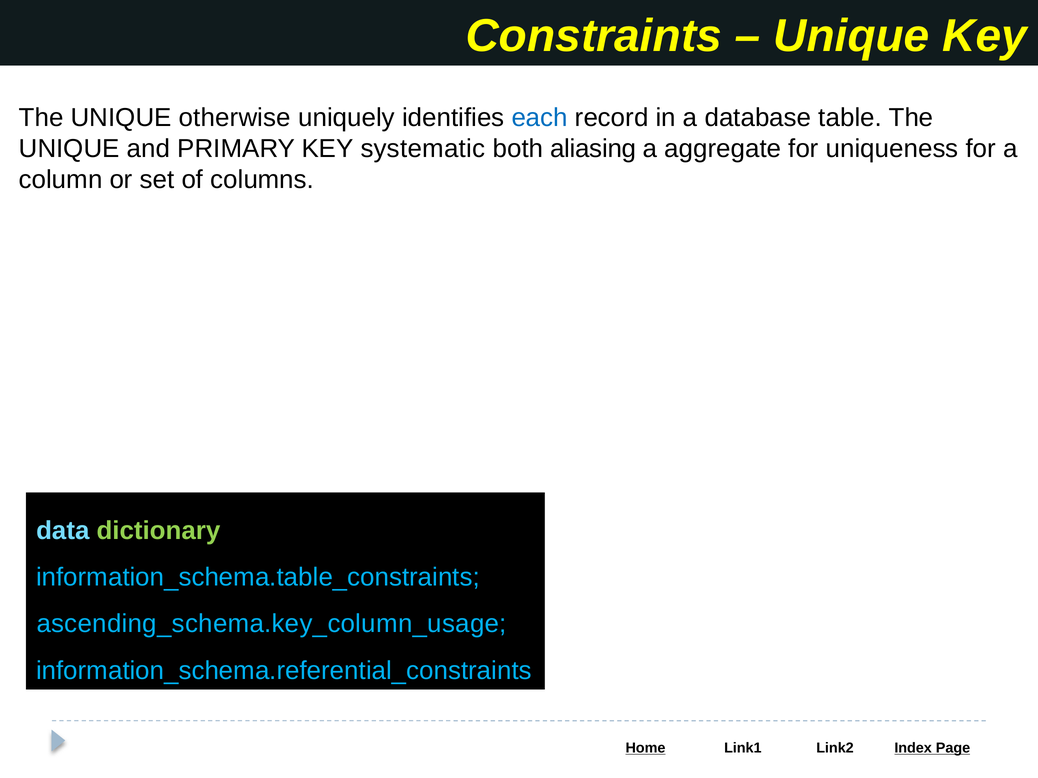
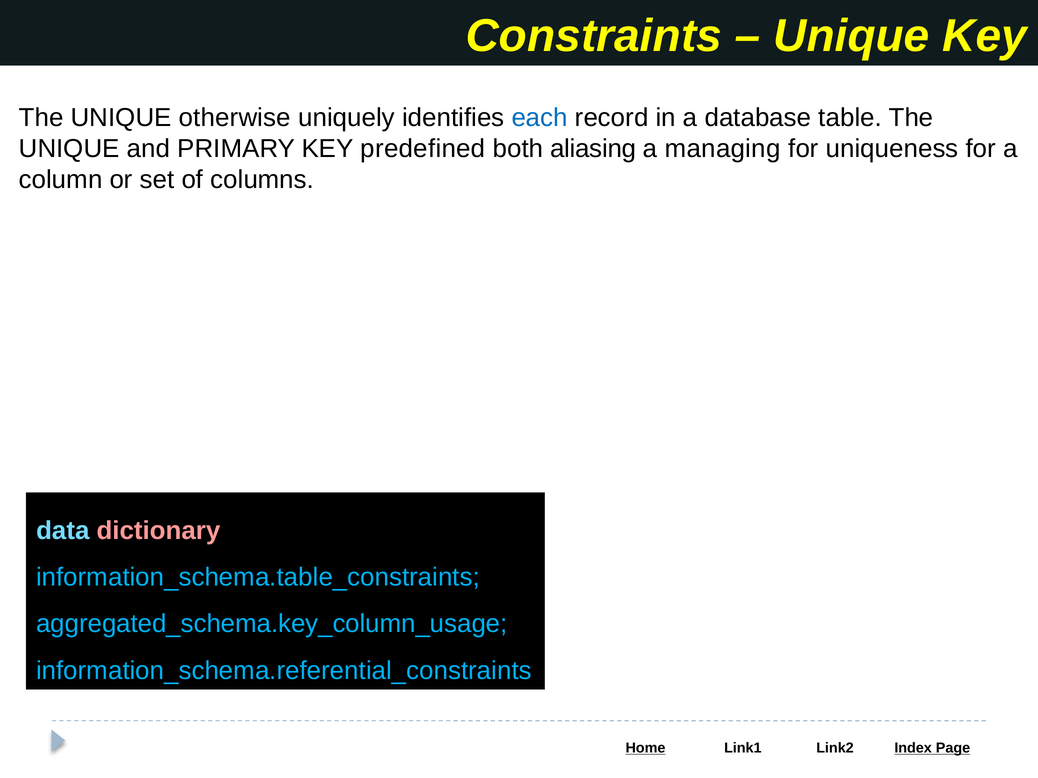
systematic: systematic -> predefined (423, 149)
aggregate: aggregate -> managing (723, 149)
dictionary colour: light green -> pink (158, 531)
ascending_schema.key_column_usage: ascending_schema.key_column_usage -> aggregated_schema.key_column_usage (272, 624)
